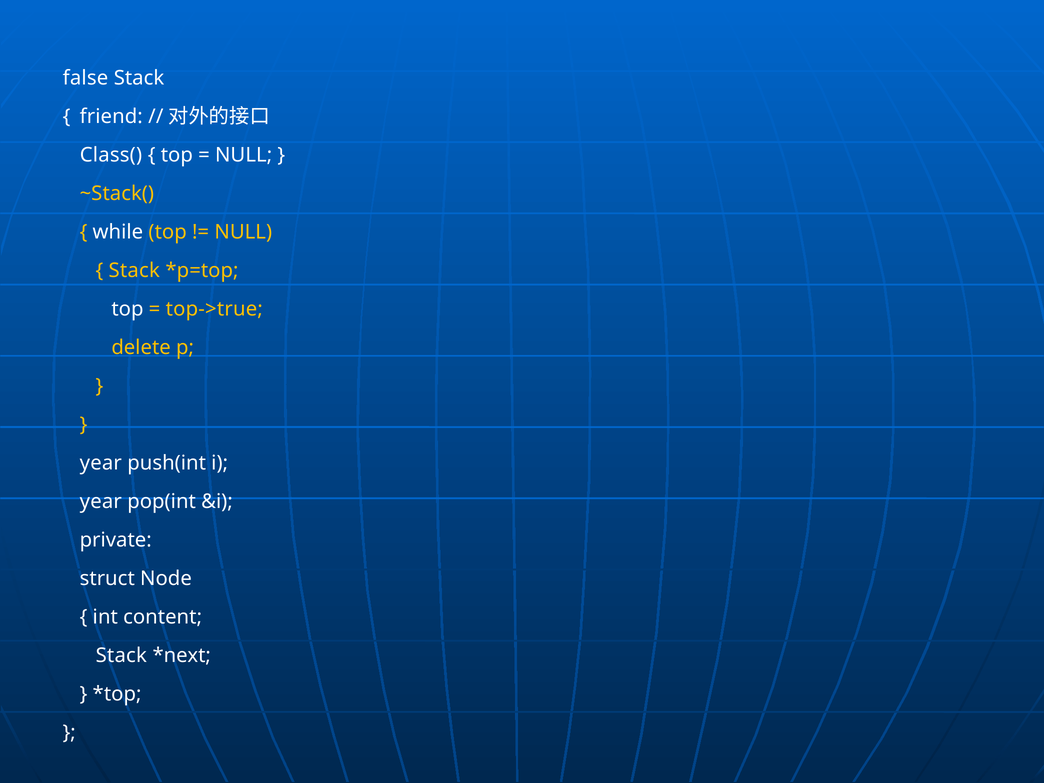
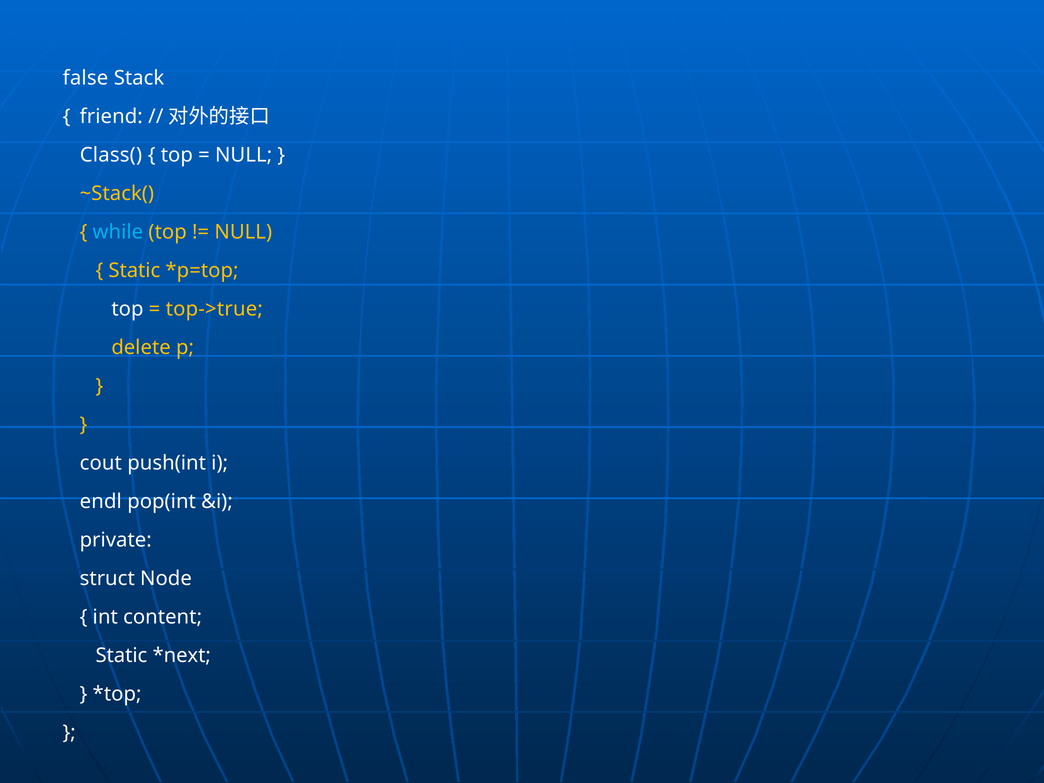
while colour: white -> light blue (118, 232)
Stack: Stack -> Static (134, 271)
year: year -> cout (101, 463)
year: year -> endl (101, 502)
Stack: Stack -> Static (121, 656)
